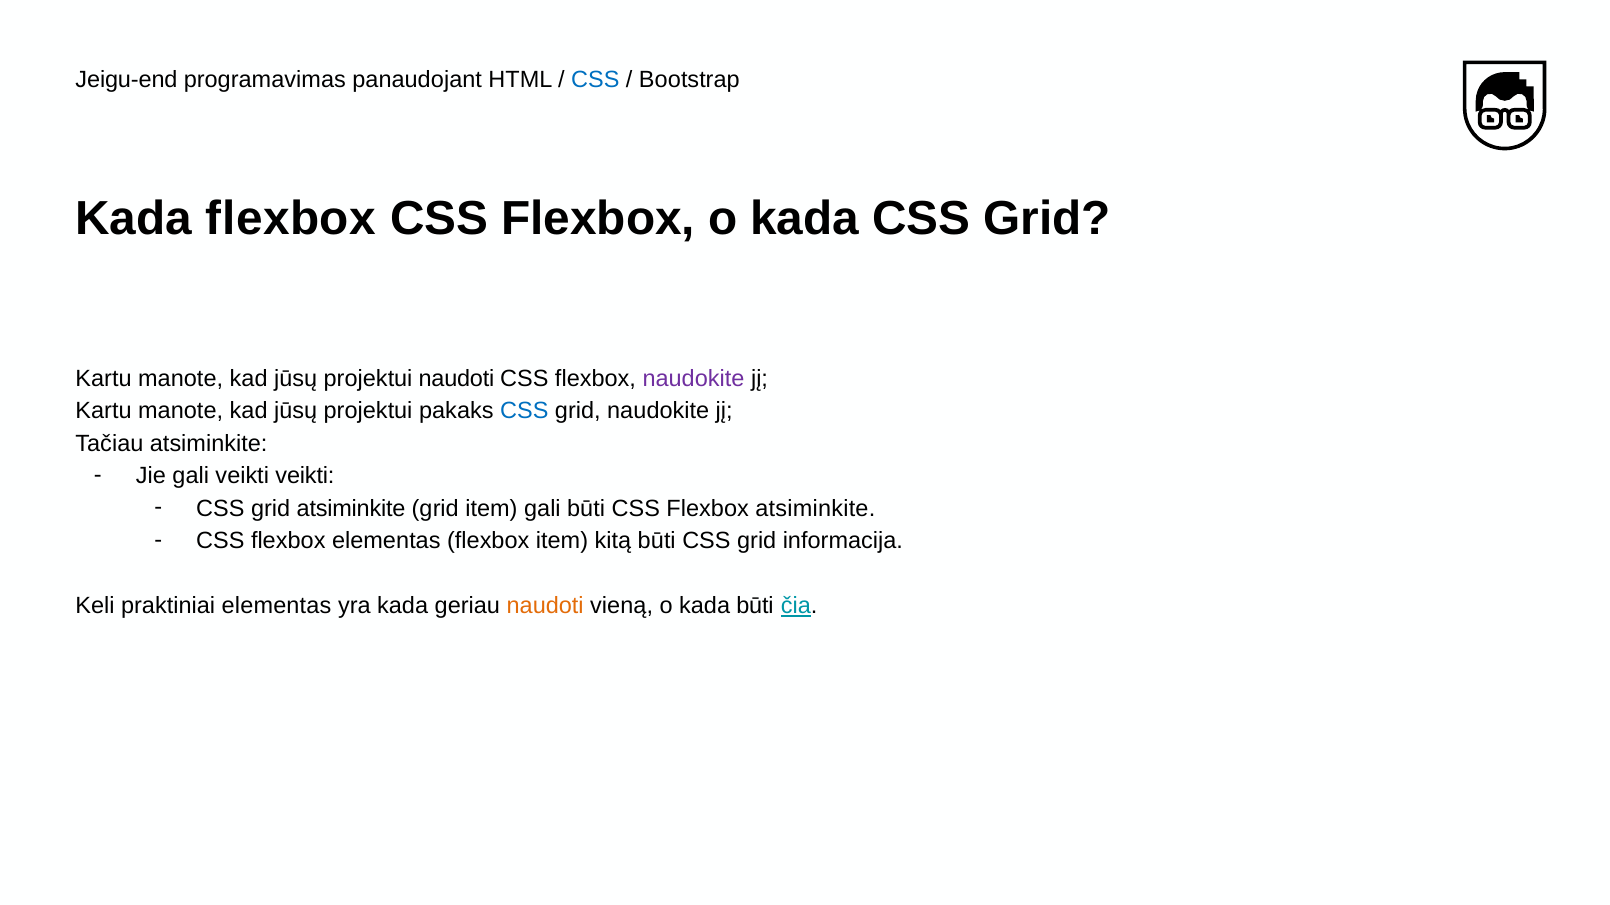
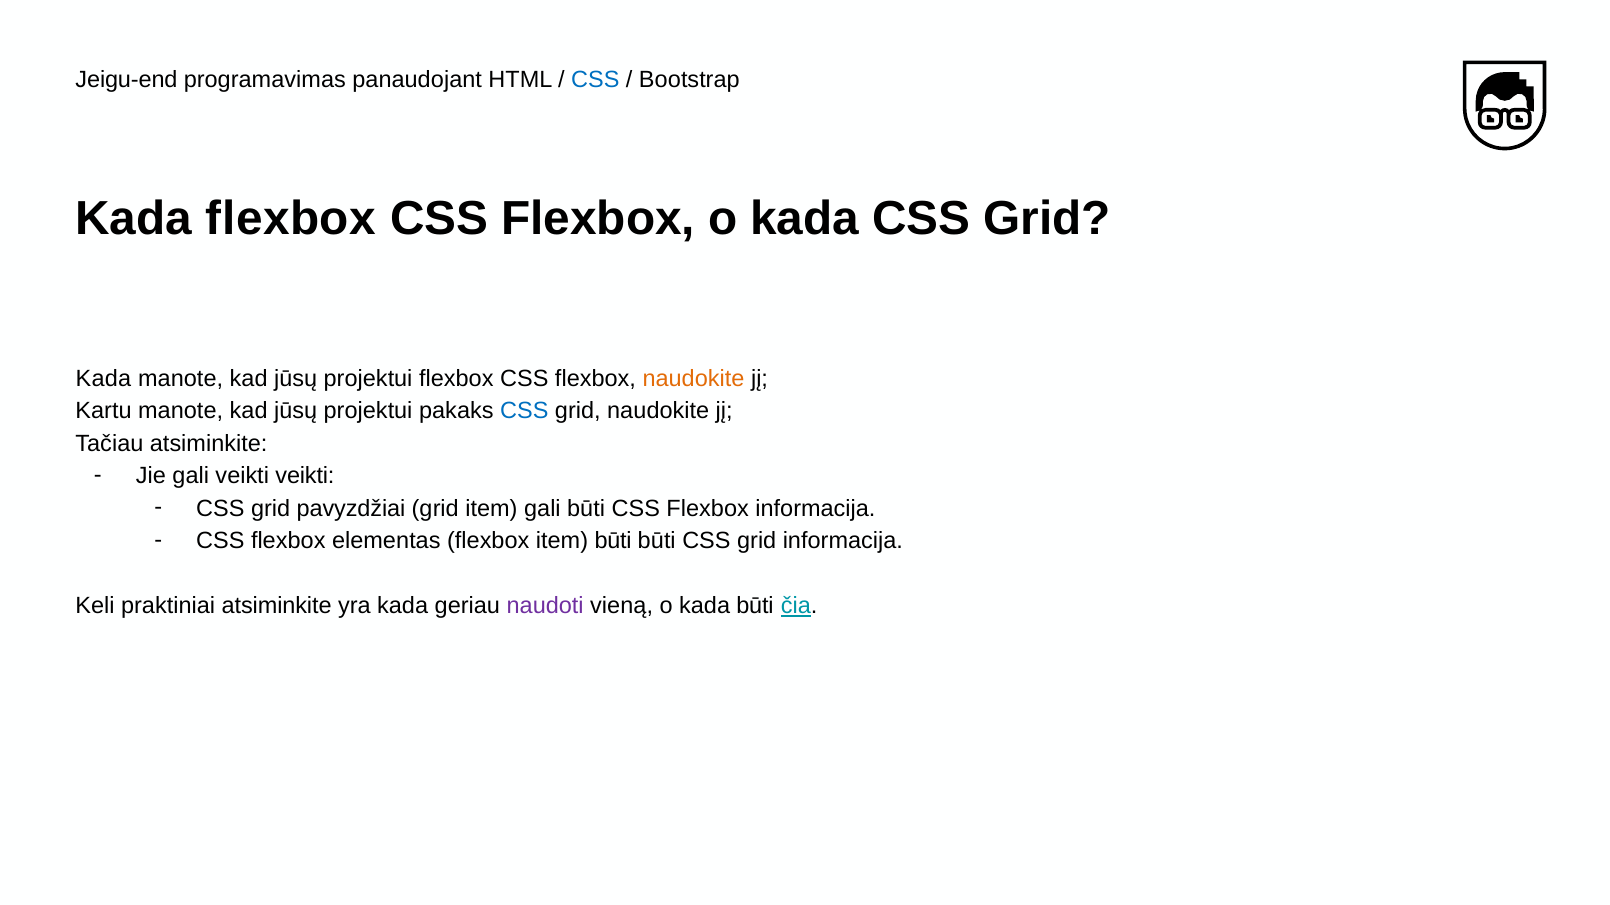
Kartu: Kartu -> Kada (103, 379)
projektui naudoti: naudoti -> flexbox (456, 379)
naudokite colour: purple -> orange (693, 379)
grid atsiminkite: atsiminkite -> pavyzdžiai (351, 509)
Flexbox atsiminkite: atsiminkite -> informacija (815, 509)
item kitą: kitą -> būti (613, 541)
praktiniai elementas: elementas -> atsiminkite (277, 606)
naudoti colour: orange -> purple (545, 606)
